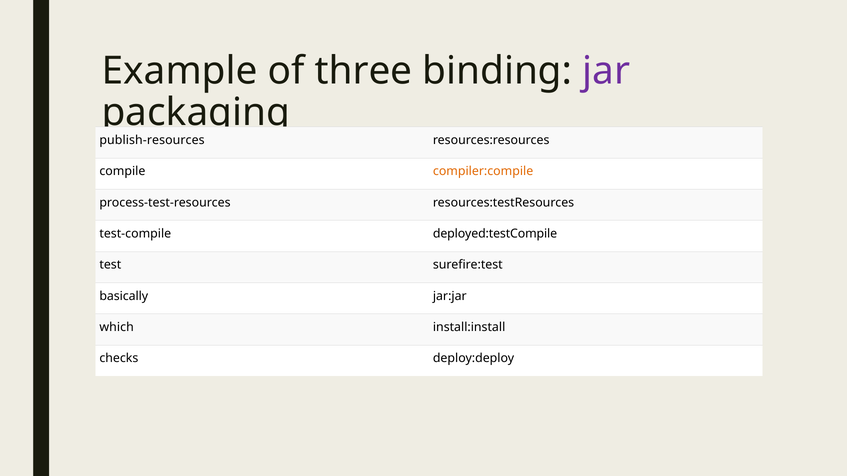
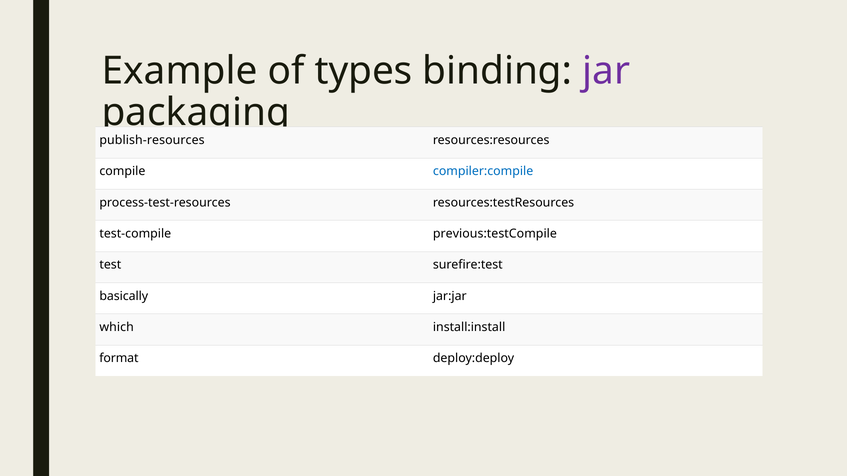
three: three -> types (363, 71)
compiler:compile colour: orange -> blue (483, 172)
deployed:testCompile: deployed:testCompile -> previous:testCompile (495, 234)
checks: checks -> format (119, 359)
